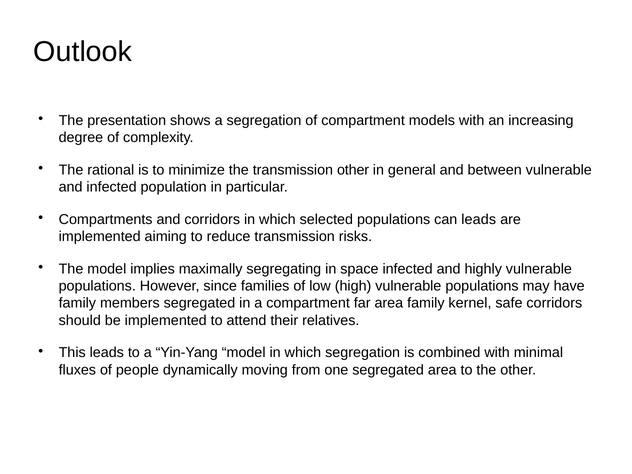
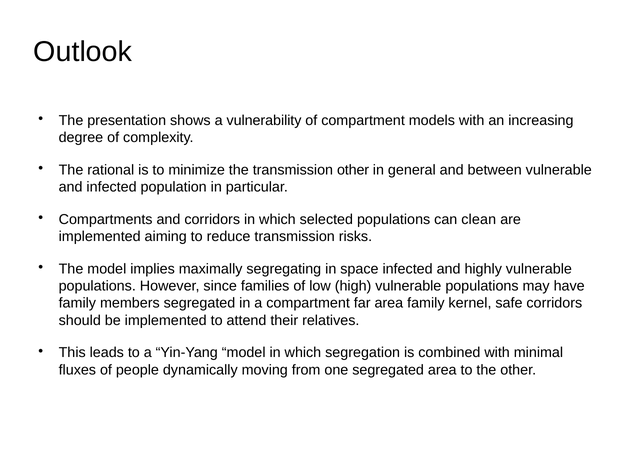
a segregation: segregation -> vulnerability (264, 120)
can leads: leads -> clean (479, 219)
